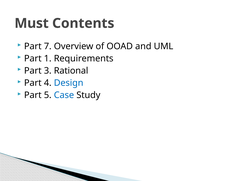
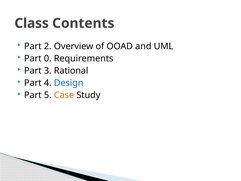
Must: Must -> Class (32, 23)
7: 7 -> 2 (48, 46)
1: 1 -> 0 (48, 58)
Case colour: blue -> orange (64, 95)
